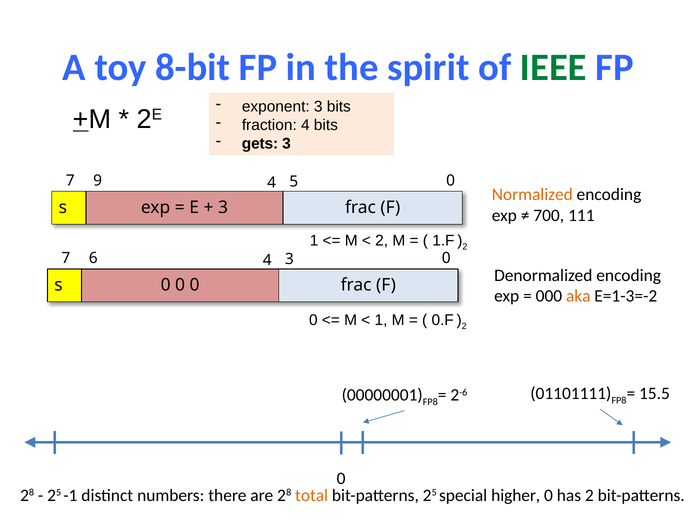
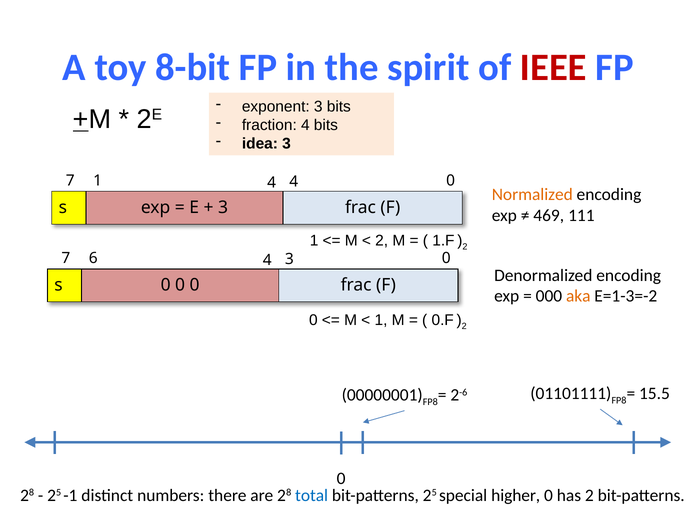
IEEE colour: green -> red (553, 67)
gets: gets -> idea (260, 144)
7 9: 9 -> 1 (98, 181)
4 5: 5 -> 4 (294, 182)
700: 700 -> 469 (549, 216)
total colour: orange -> blue (312, 495)
